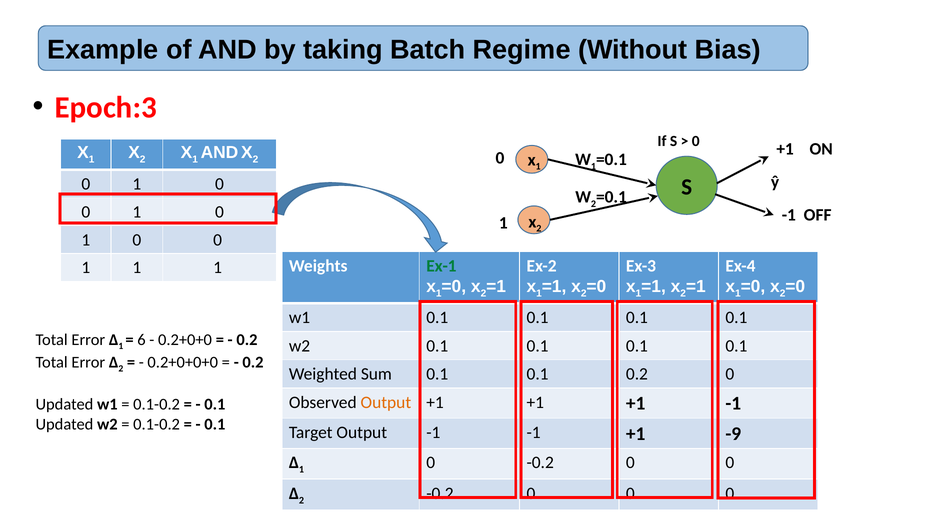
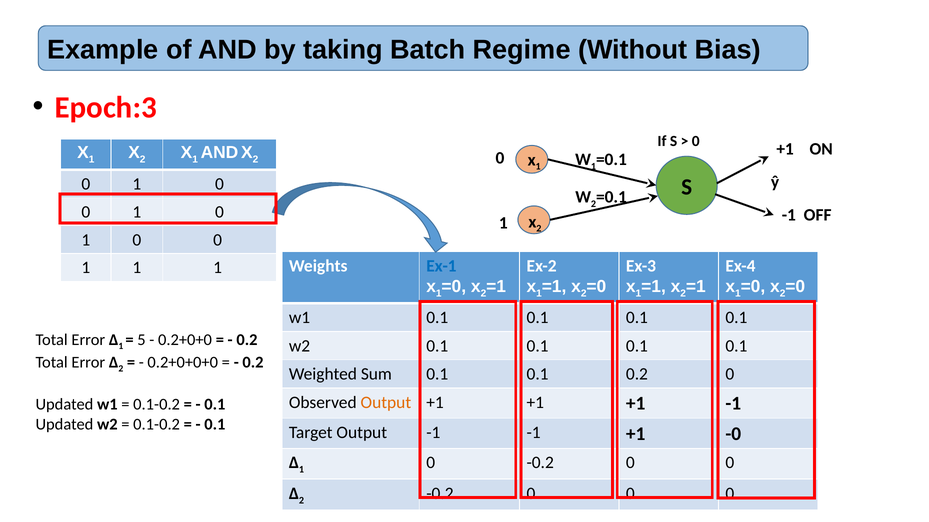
Ex-1 colour: green -> blue (441, 266)
6: 6 -> 5 (141, 340)
-9: -9 -> -0 (733, 434)
